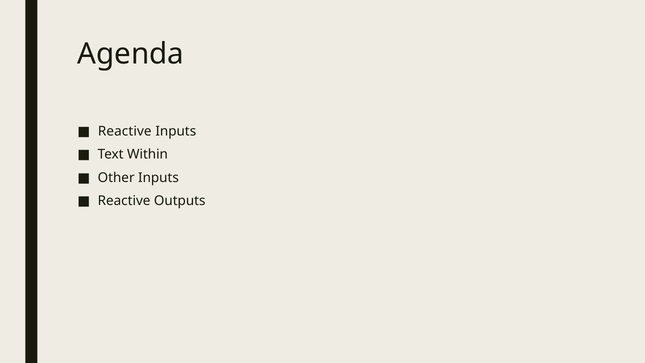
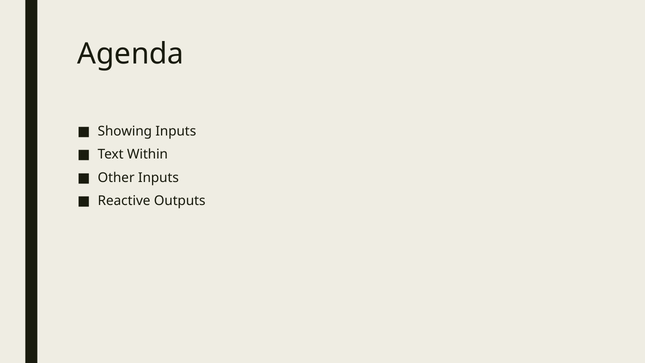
Reactive: Reactive -> Showing (125, 131)
